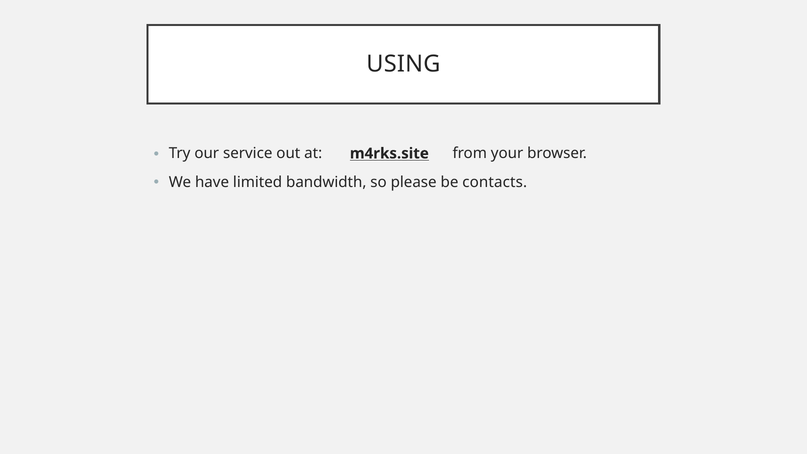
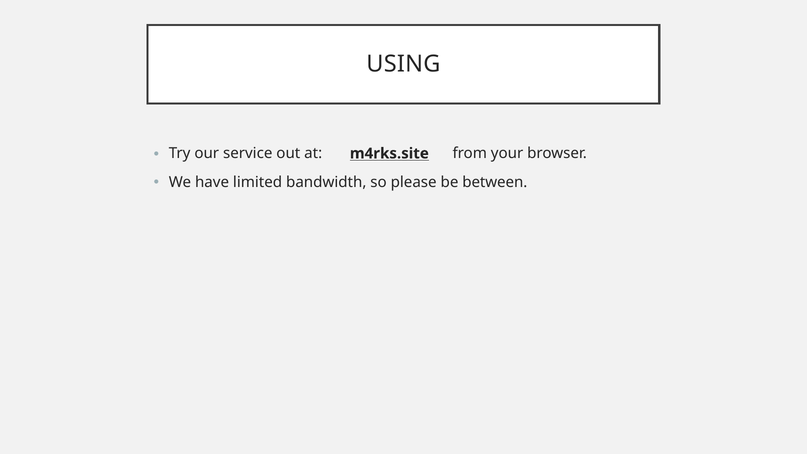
contacts: contacts -> between (495, 182)
